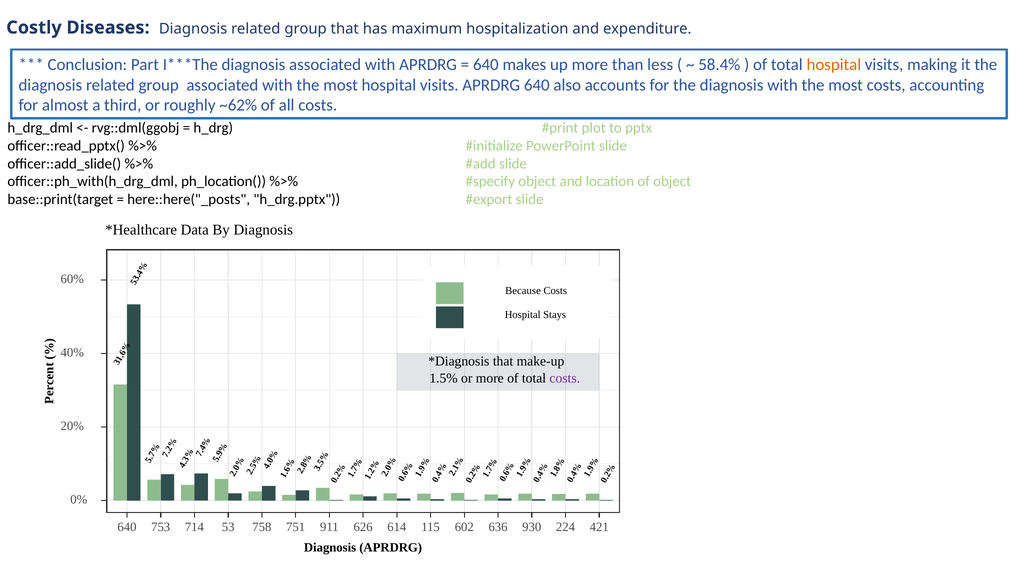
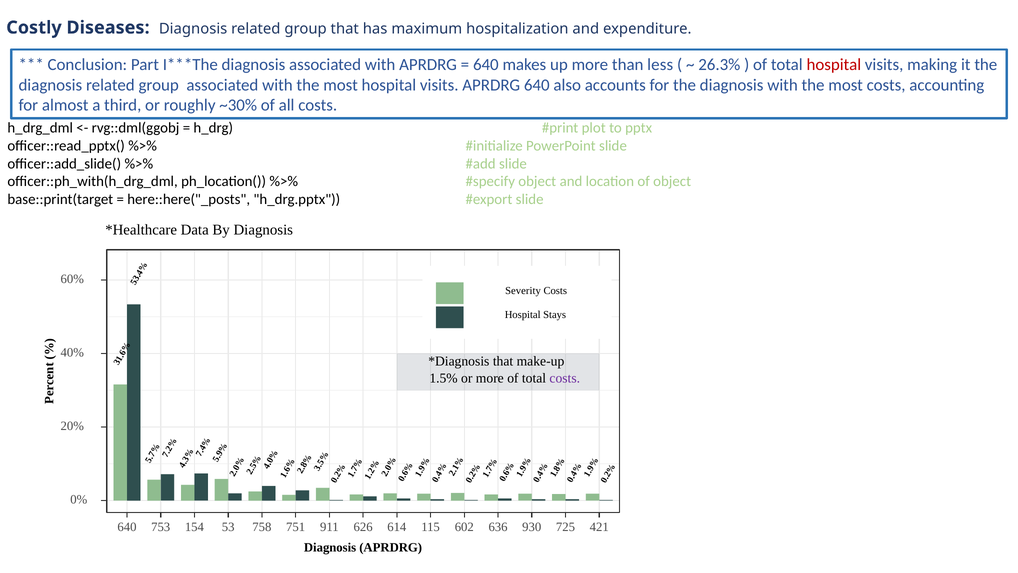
58.4%: 58.4% -> 26.3% (719, 65)
hospital colour: orange -> red (834, 65)
~62%: ~62% -> ~30% (238, 105)
Because: Because -> Severity (523, 291)
714: 714 -> 154 (194, 527)
224: 224 -> 725 (565, 527)
